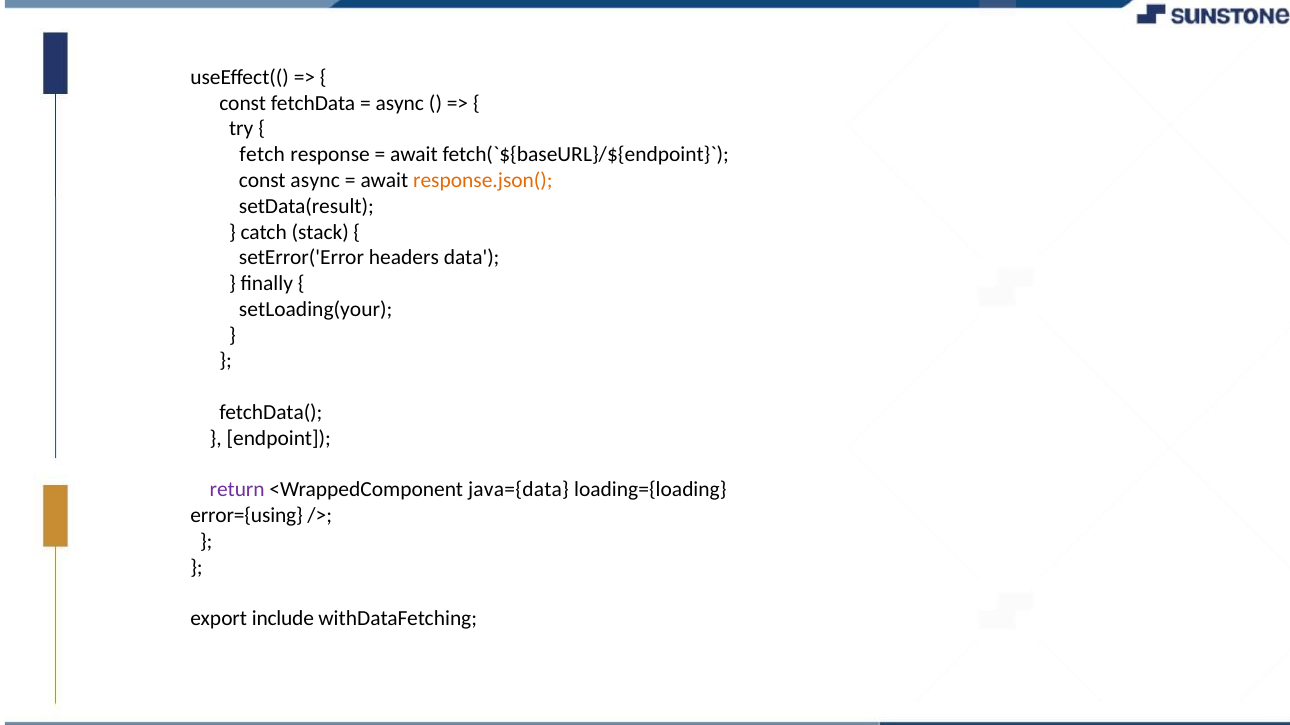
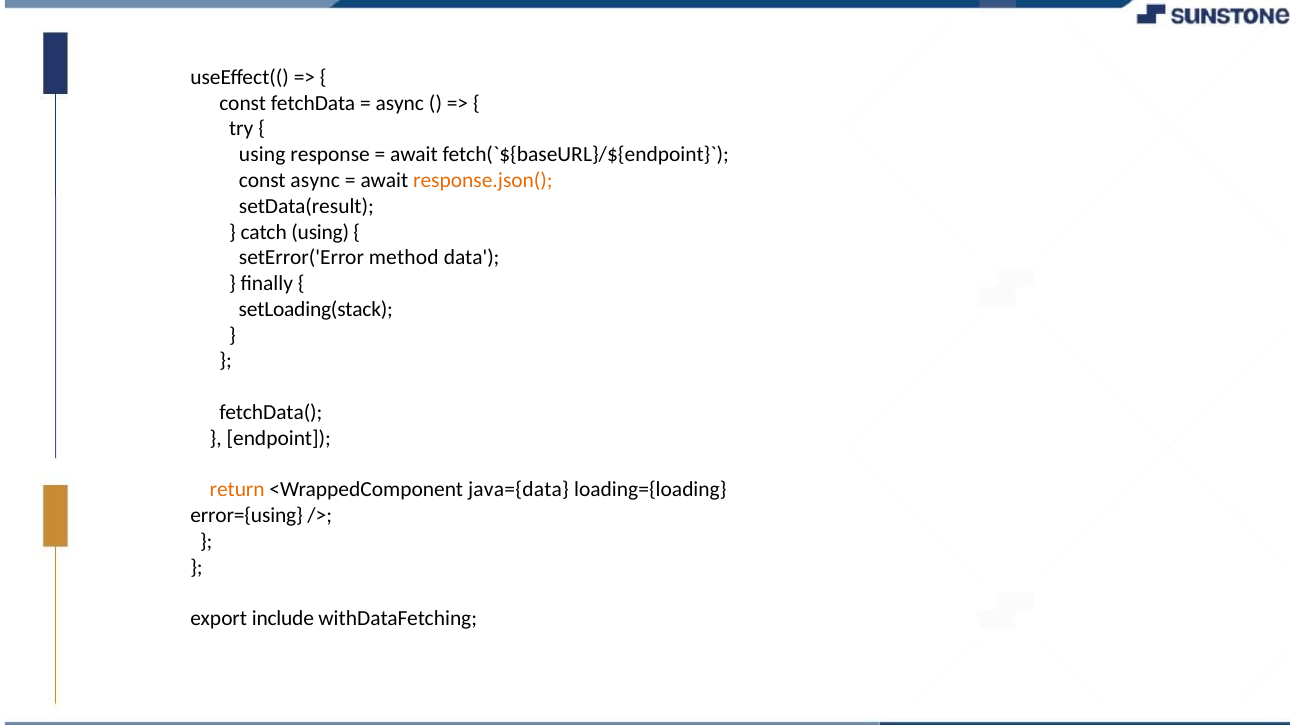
fetch: fetch -> using (262, 155)
catch stack: stack -> using (320, 232)
headers: headers -> method (404, 258)
setLoading(your: setLoading(your -> setLoading(stack (316, 310)
return colour: purple -> orange (237, 490)
